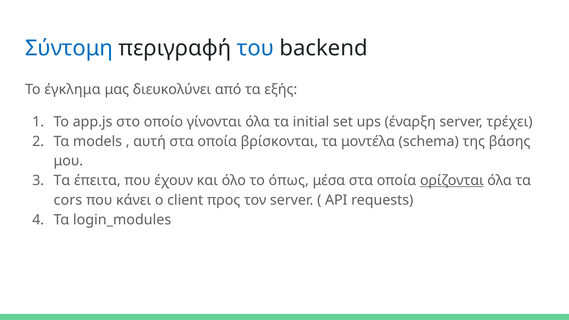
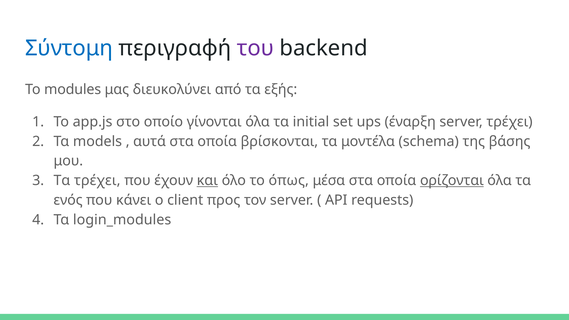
του colour: blue -> purple (255, 48)
έγκλημα: έγκλημα -> modules (73, 89)
αυτή: αυτή -> αυτά (150, 141)
Tα έπειτα: έπειτα -> τρέχει (97, 181)
και underline: none -> present (207, 181)
cors: cors -> ενός (68, 200)
